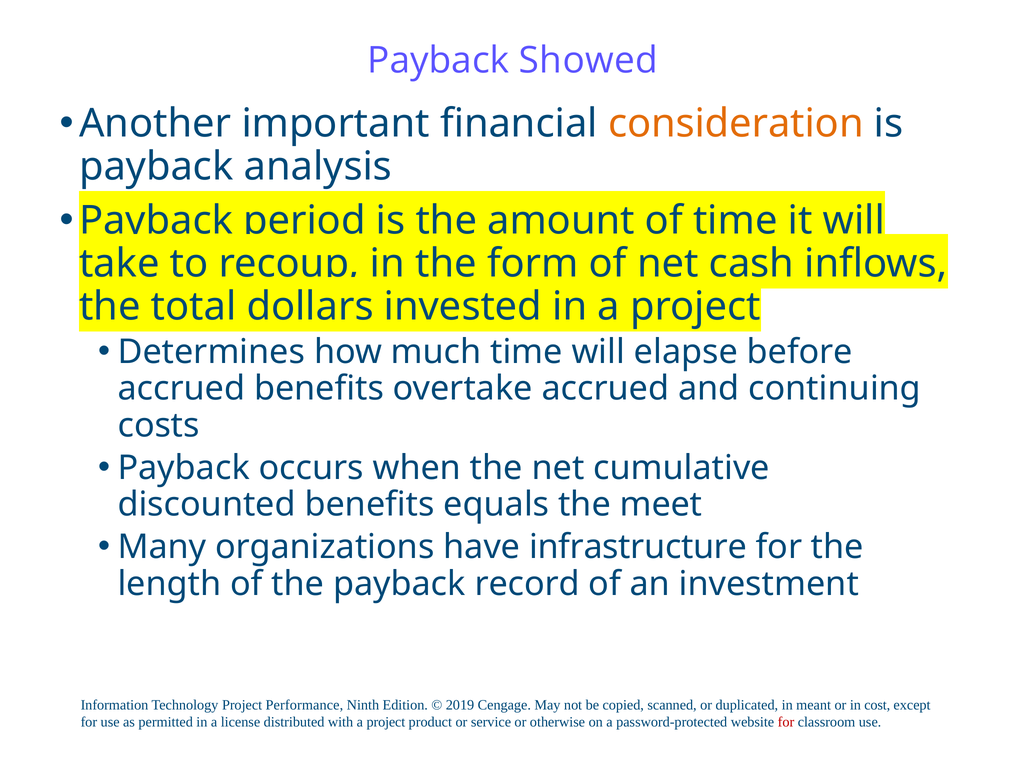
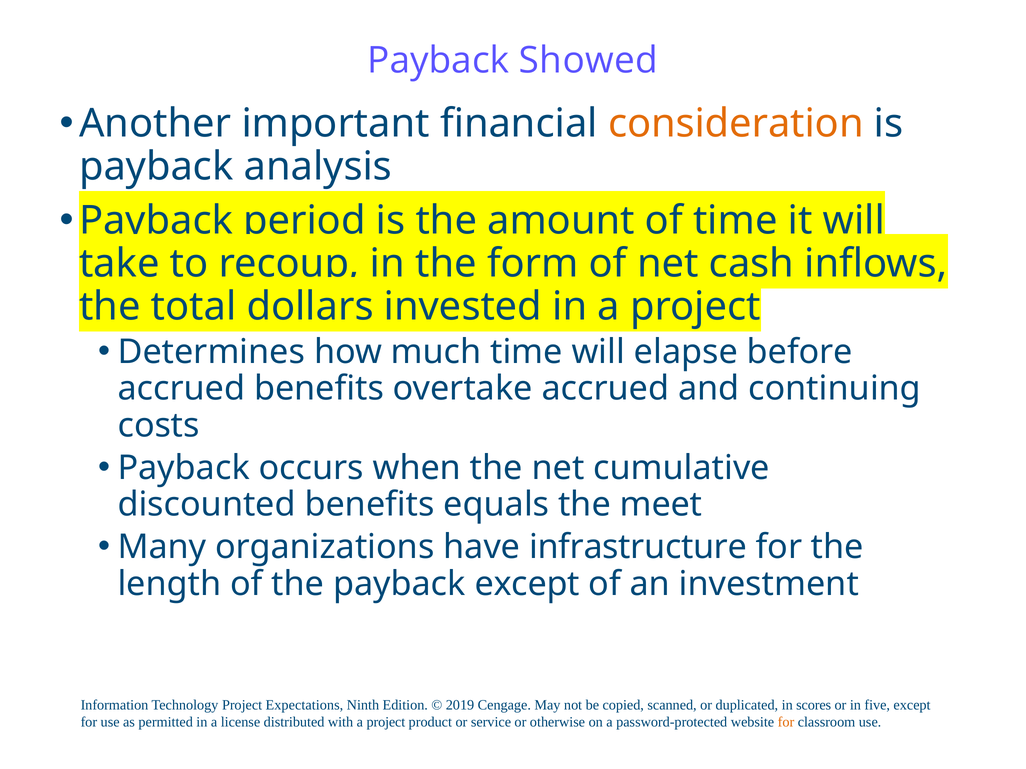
payback record: record -> except (527, 584)
Performance: Performance -> Expectations (304, 705)
meant: meant -> scores (814, 705)
cost: cost -> five (877, 705)
for colour: red -> orange (786, 723)
